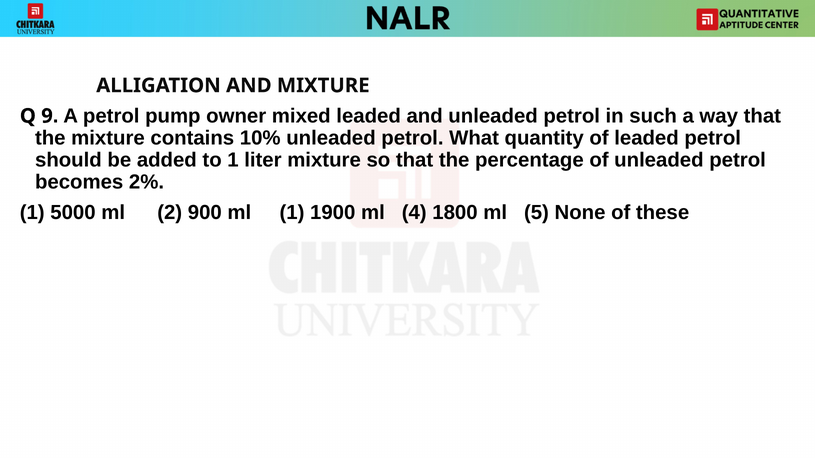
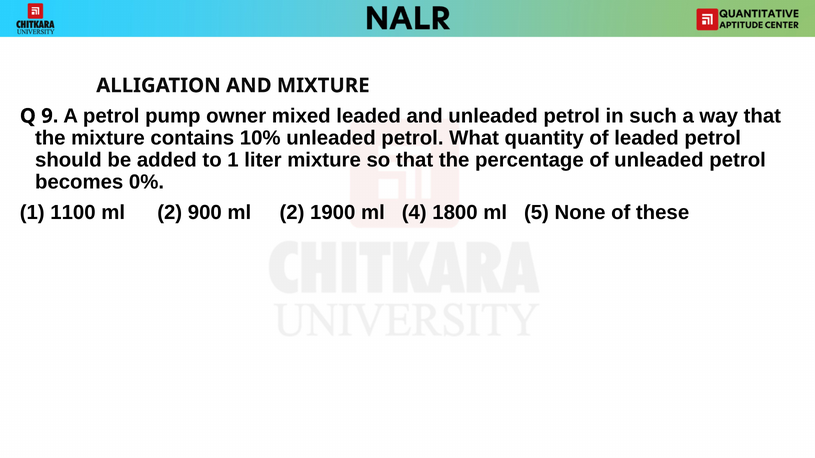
2%: 2% -> 0% (147, 182)
5000: 5000 -> 1100 (73, 213)
900 ml 1: 1 -> 2 (292, 213)
